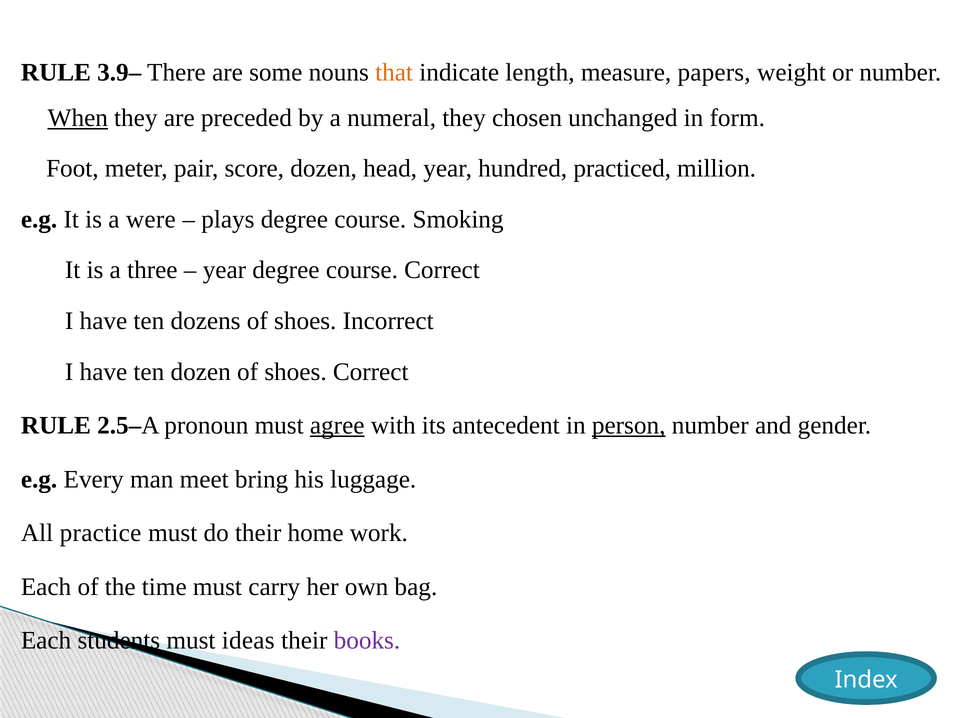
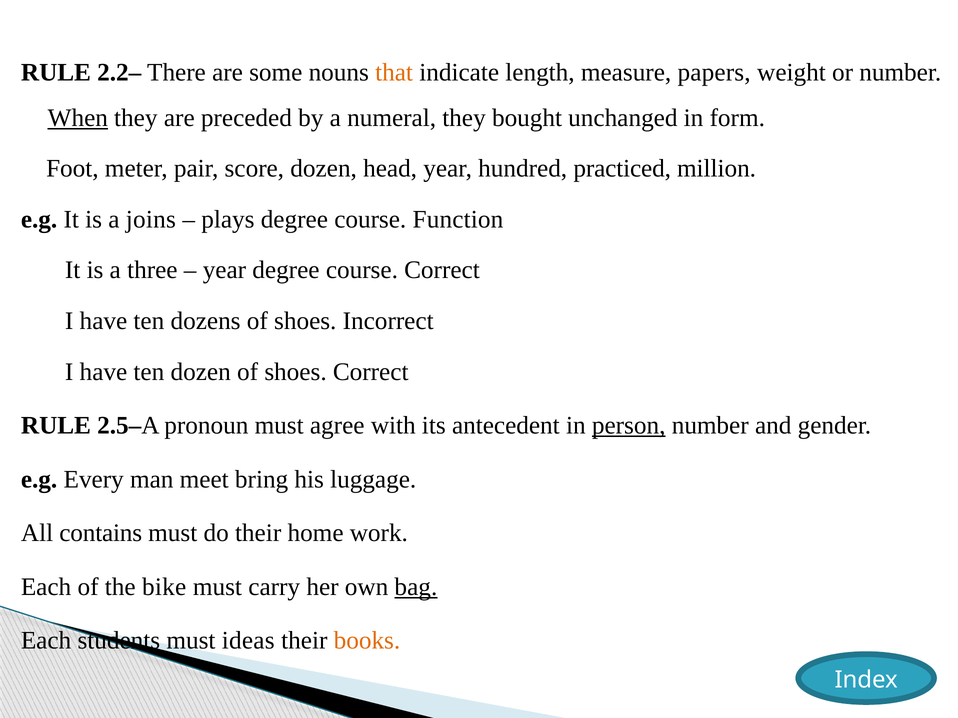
3.9–: 3.9– -> 2.2– (119, 72)
chosen: chosen -> bought (527, 118)
were: were -> joins (151, 220)
Smoking: Smoking -> Function (458, 220)
agree underline: present -> none (337, 426)
practice: practice -> contains (101, 533)
time: time -> bike (164, 587)
bag underline: none -> present (416, 587)
books colour: purple -> orange (367, 641)
